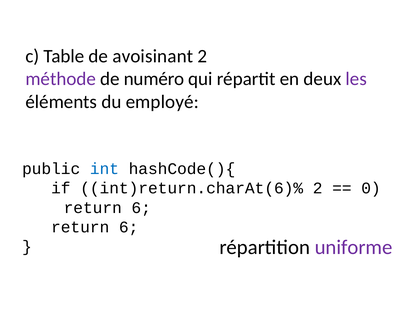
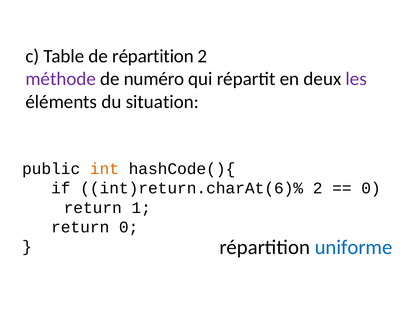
de avoisinant: avoisinant -> répartition (153, 56)
employé: employé -> situation (162, 102)
int colour: blue -> orange (104, 169)
6: 6 -> 1 (141, 208)
6: 6 -> 0 (129, 227)
uniforme colour: purple -> blue (354, 247)
